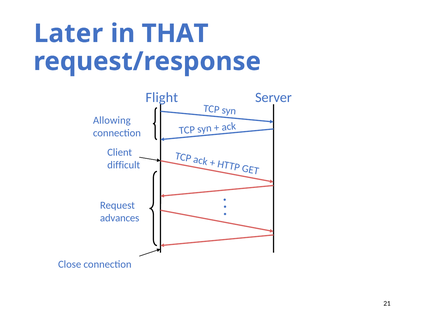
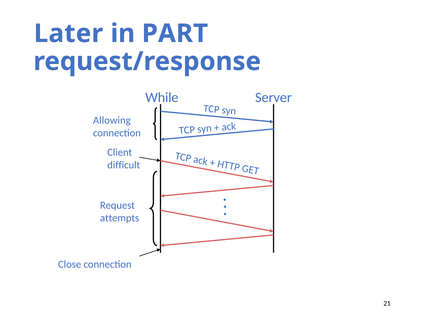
THAT: THAT -> PART (175, 34)
Flight: Flight -> While (162, 98)
advances: advances -> attempts (120, 218)
